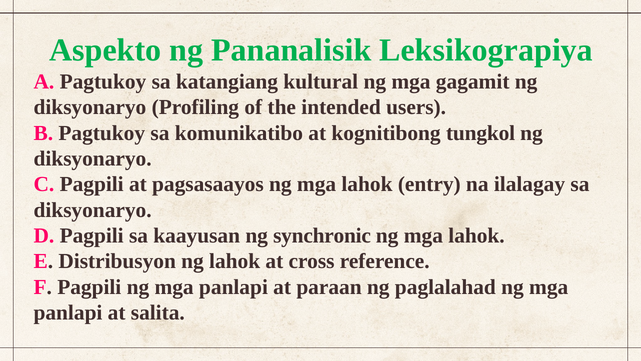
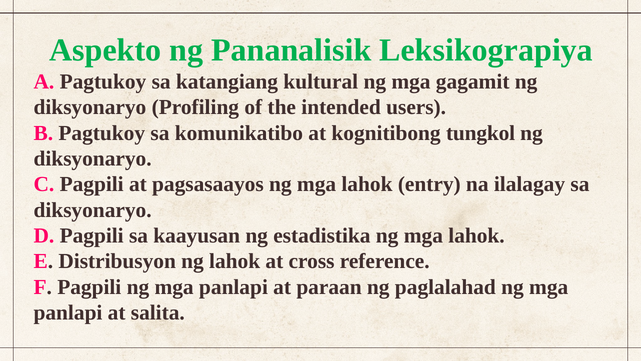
synchronic: synchronic -> estadistika (322, 235)
